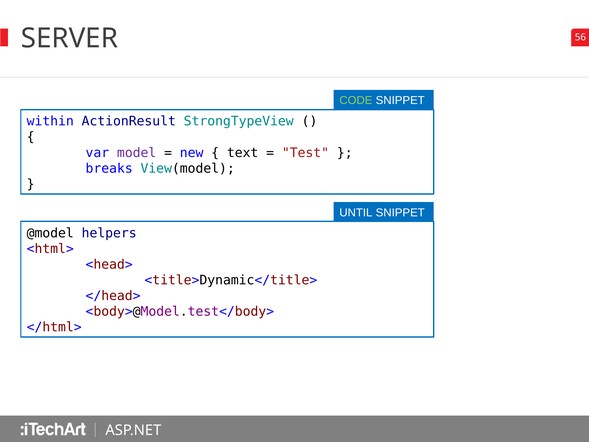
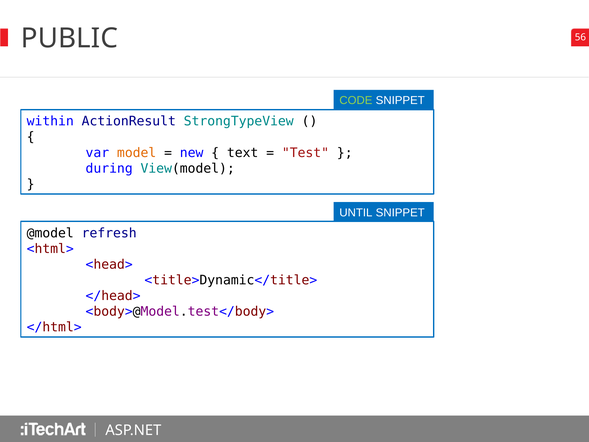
SERVER: SERVER -> PUBLIC (69, 38)
model colour: purple -> orange (137, 153)
breaks: breaks -> during (109, 168)
helpers: helpers -> refresh (109, 233)
